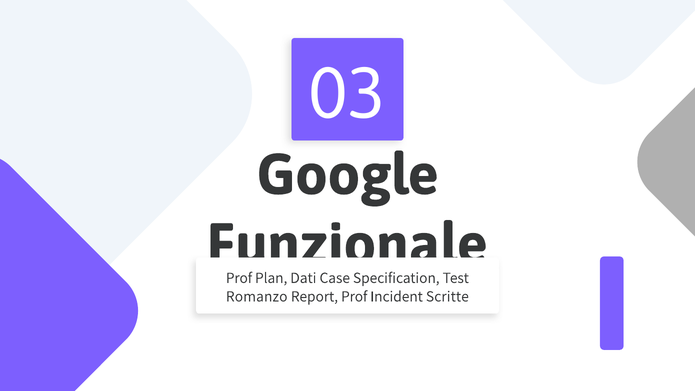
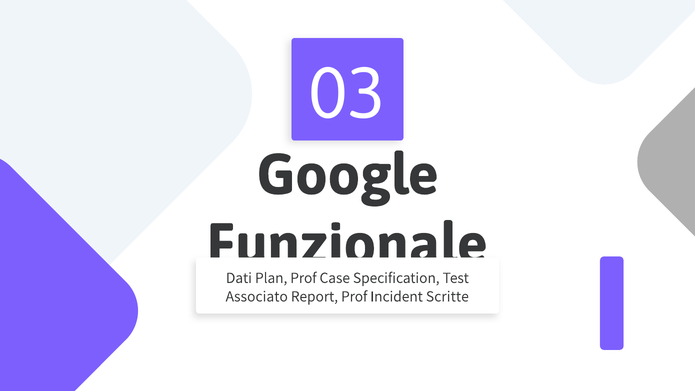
Prof: Prof -> Dati (239, 278)
Plan Dati: Dati -> Prof (303, 278)
Romanzo: Romanzo -> Associato (257, 296)
